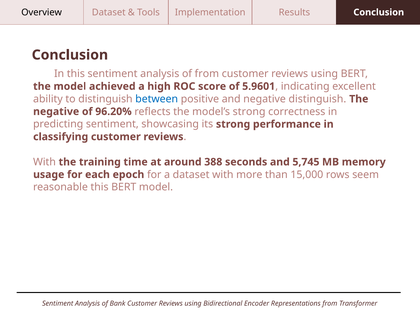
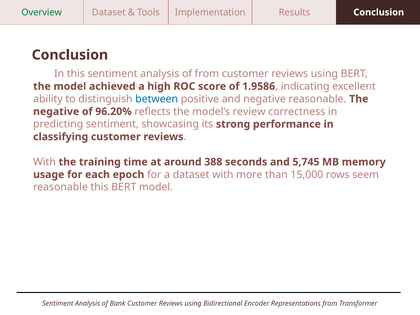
Overview colour: black -> green (42, 12)
5.9601: 5.9601 -> 1.9586 (259, 86)
negative distinguish: distinguish -> reasonable (317, 99)
model’s strong: strong -> review (249, 112)
